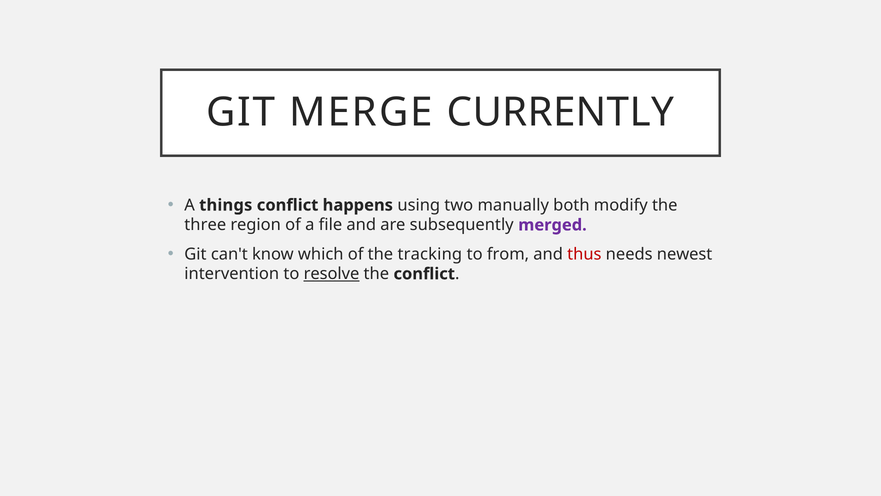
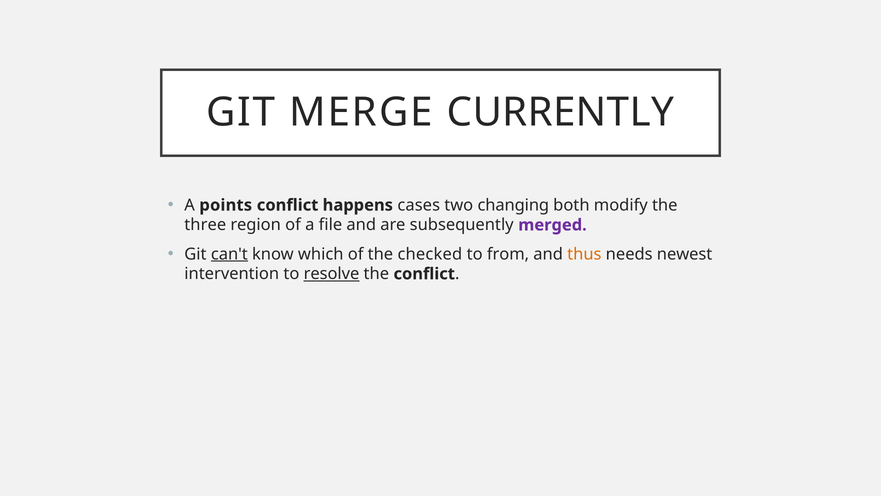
things: things -> points (226, 205)
using: using -> cases (419, 205)
manually: manually -> changing (513, 205)
can't underline: none -> present (229, 254)
tracking: tracking -> checked (430, 254)
thus colour: red -> orange (584, 254)
